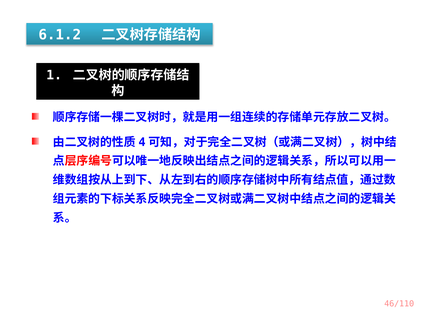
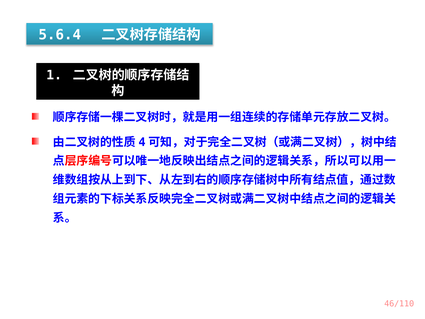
6.1.2: 6.1.2 -> 5.6.4 (60, 35)
